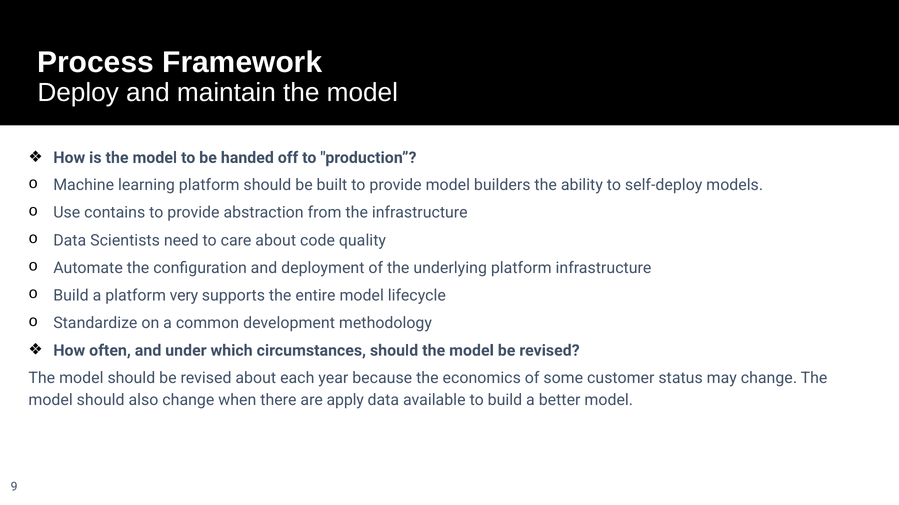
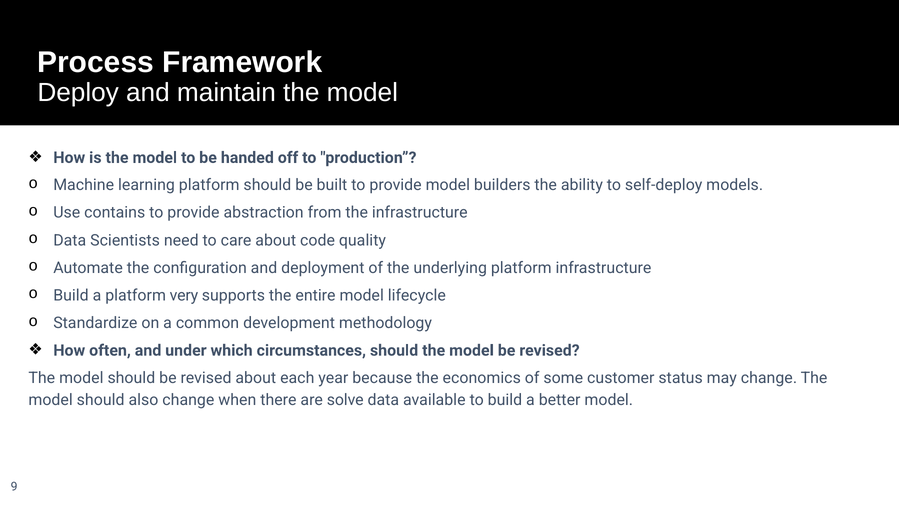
apply: apply -> solve (345, 400)
